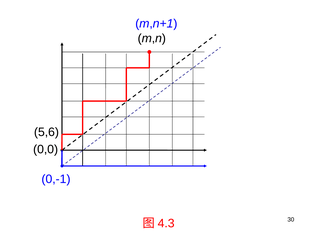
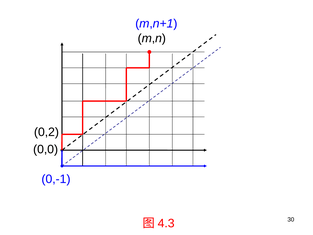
5,6: 5,6 -> 0,2 (46, 132)
